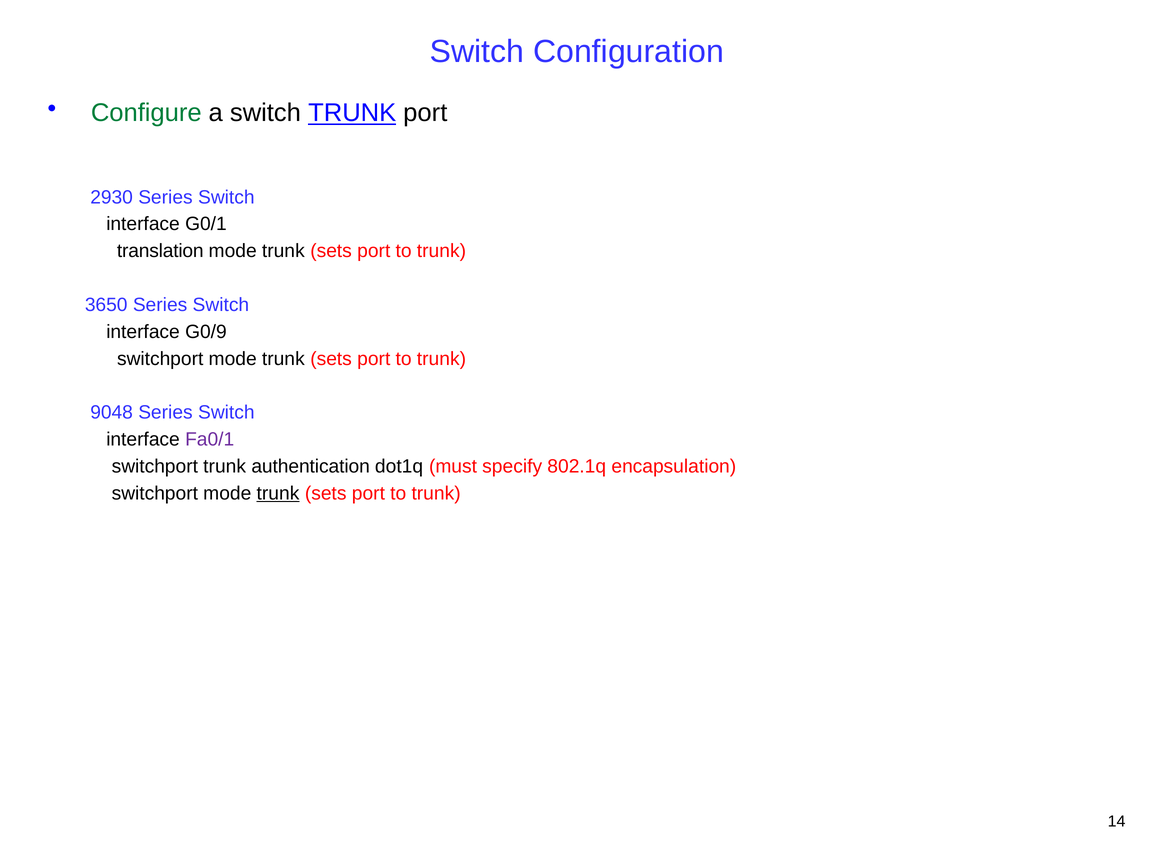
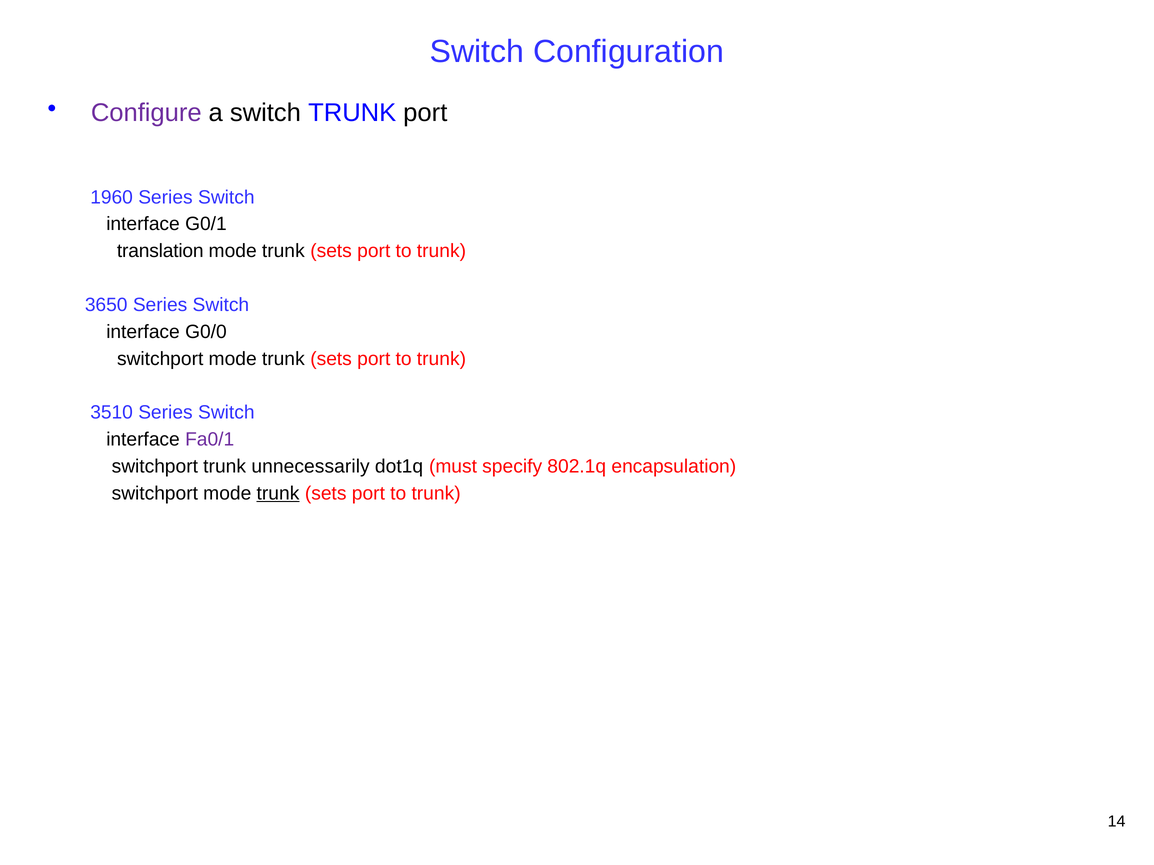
Configure colour: green -> purple (146, 113)
TRUNK underline: present -> none (352, 113)
2930: 2930 -> 1960 (112, 197)
G0/9: G0/9 -> G0/0 (206, 332)
9048: 9048 -> 3510 (112, 413)
authentication: authentication -> unnecessarily (311, 467)
